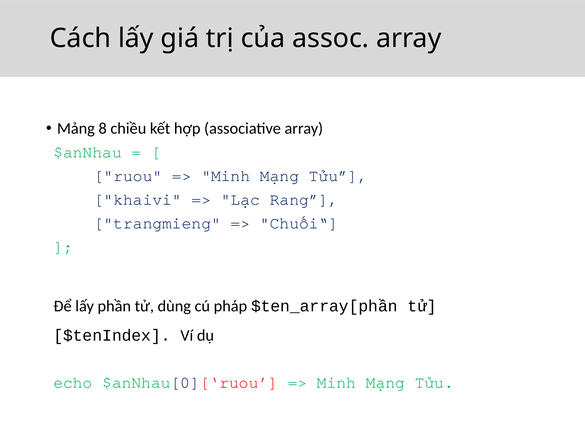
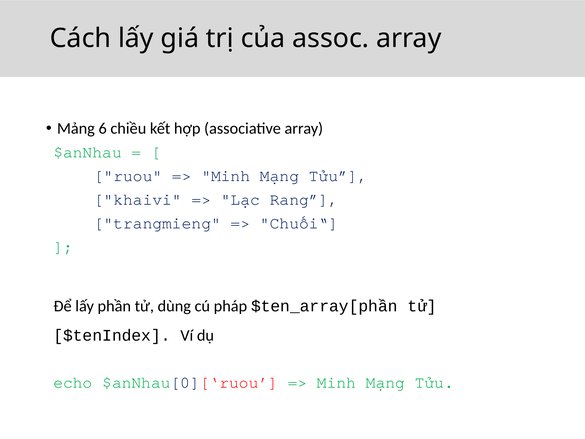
8: 8 -> 6 (103, 128)
